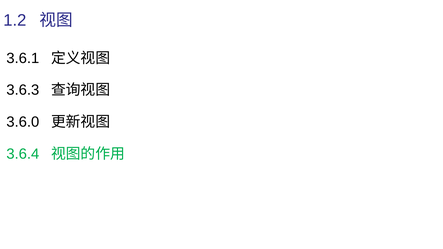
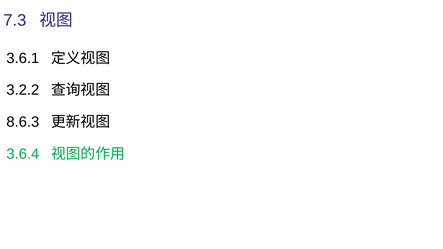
1.2: 1.2 -> 7.3 (15, 20)
3.6.3: 3.6.3 -> 3.2.2 (23, 90)
3.6.0: 3.6.0 -> 8.6.3 (23, 122)
